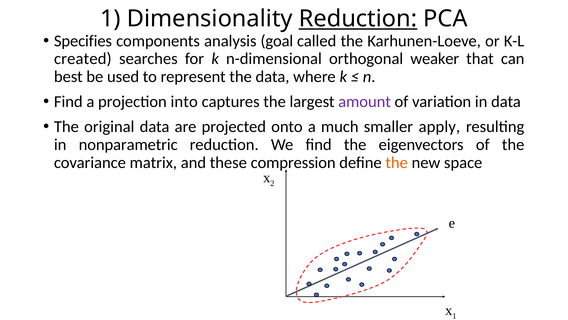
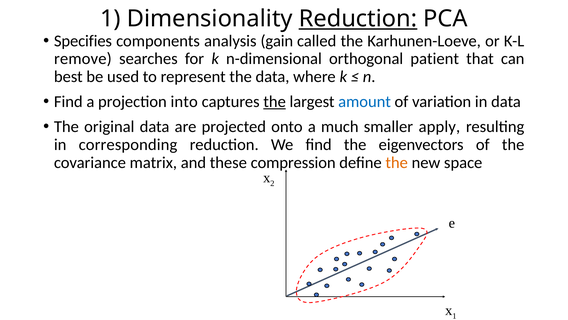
goal: goal -> gain (277, 41)
created: created -> remove (83, 59)
weaker: weaker -> patient (435, 59)
the underline: none -> present (275, 102)
amount colour: purple -> blue (365, 102)
nonparametric: nonparametric -> corresponding (128, 145)
